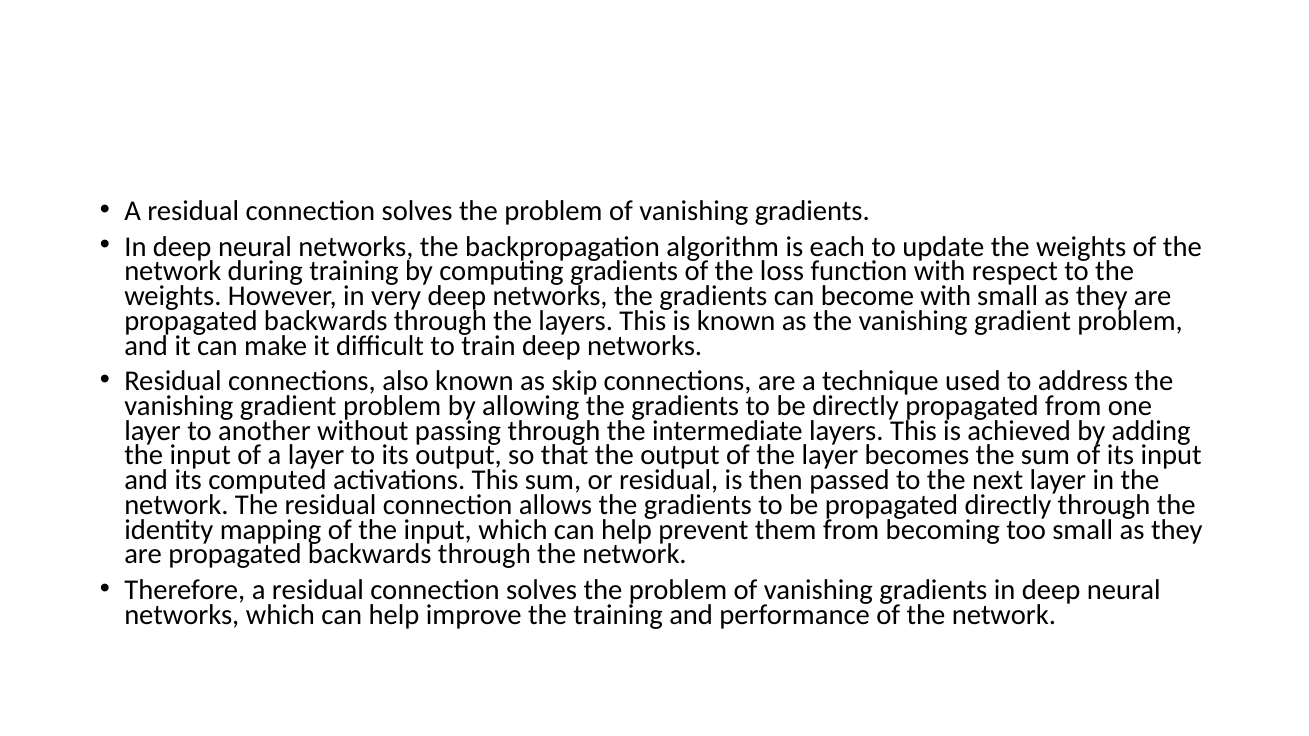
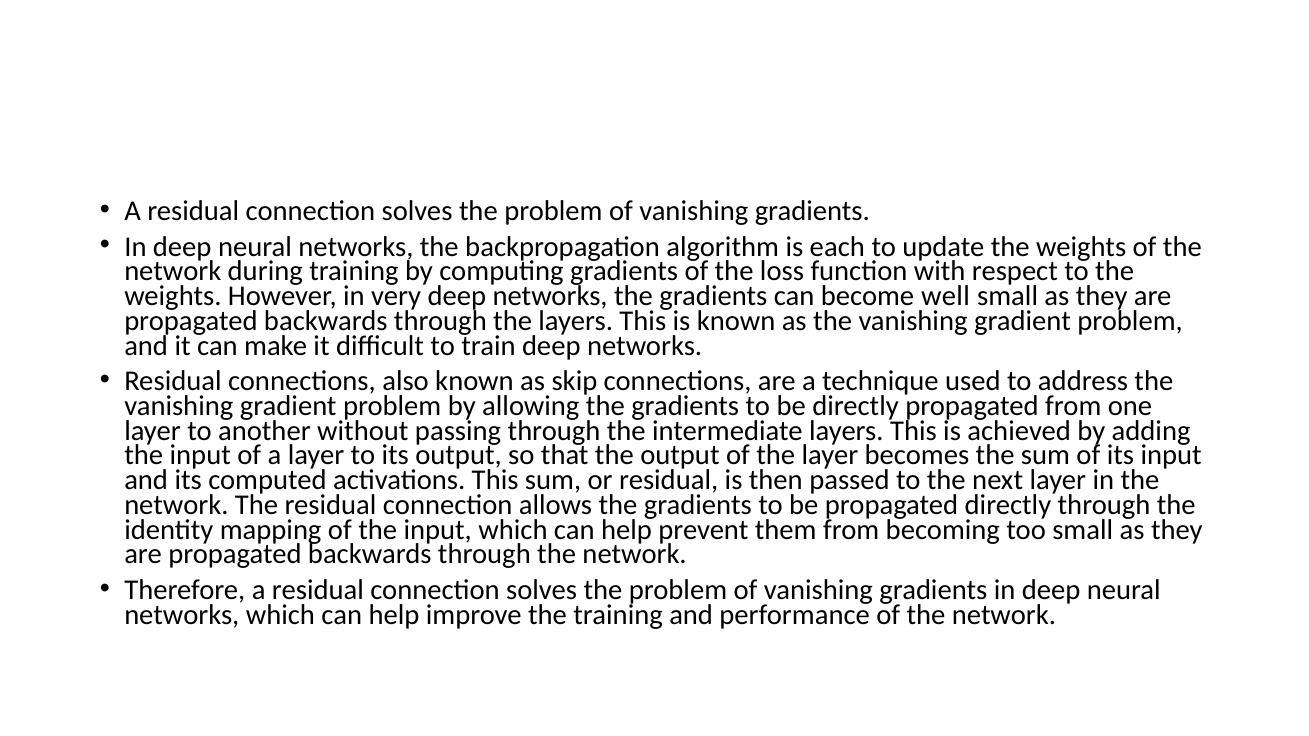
become with: with -> well (946, 296)
